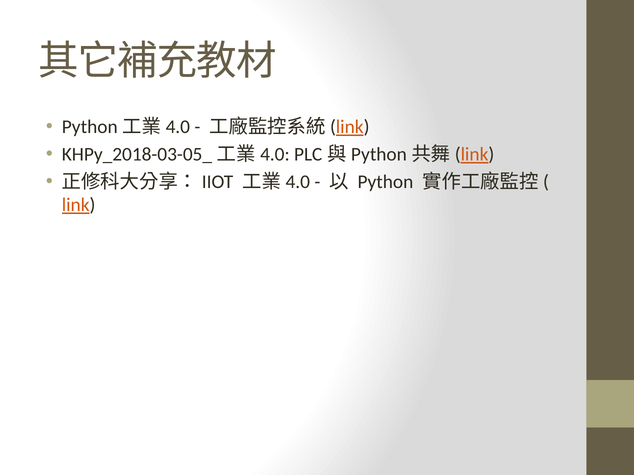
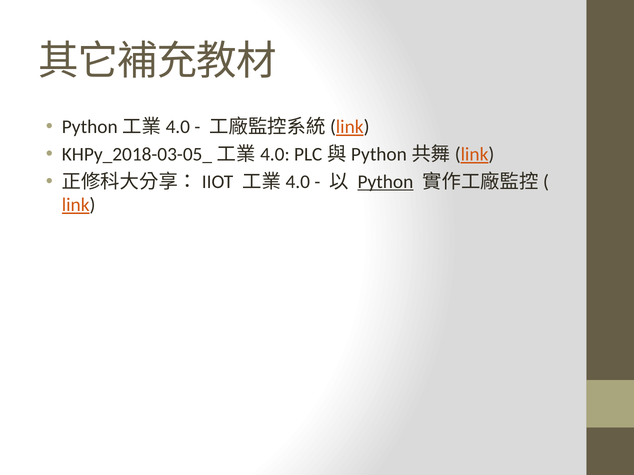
Python underline: none -> present (385, 182)
